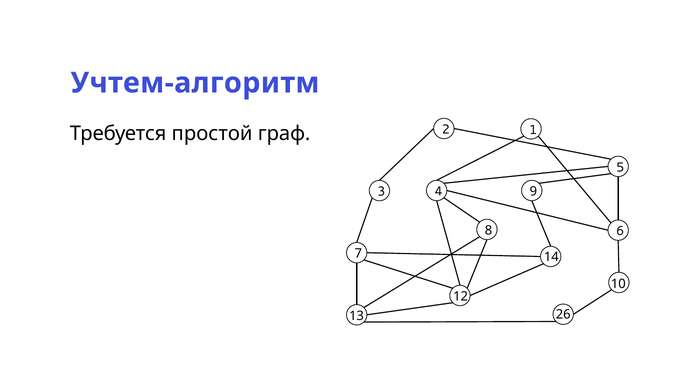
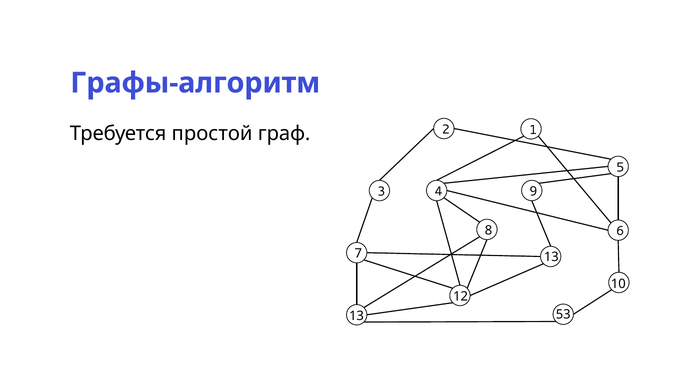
Учтем-алгоритм: Учтем-алгоритм -> Графы-алгоритм (195, 83)
7 14: 14 -> 13 (551, 257)
26: 26 -> 53 (563, 315)
